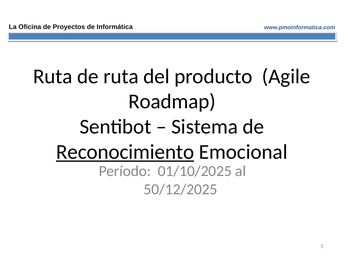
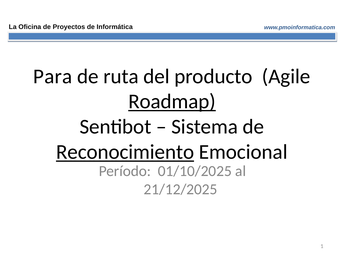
Ruta: Ruta -> Para (53, 76)
Roadmap underline: none -> present (172, 102)
50/12/2025: 50/12/2025 -> 21/12/2025 (181, 189)
